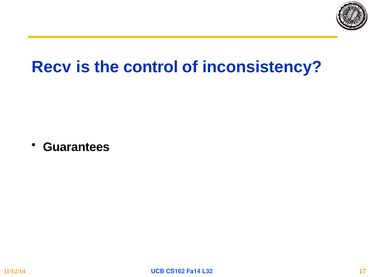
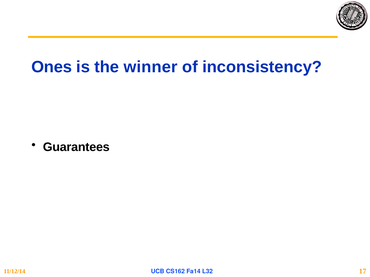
Recv: Recv -> Ones (52, 67)
control: control -> winner (151, 67)
